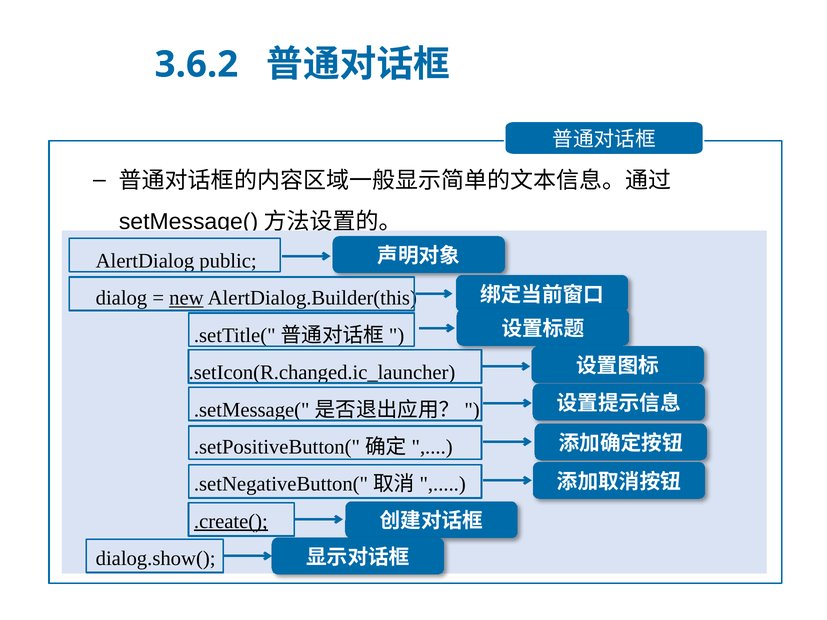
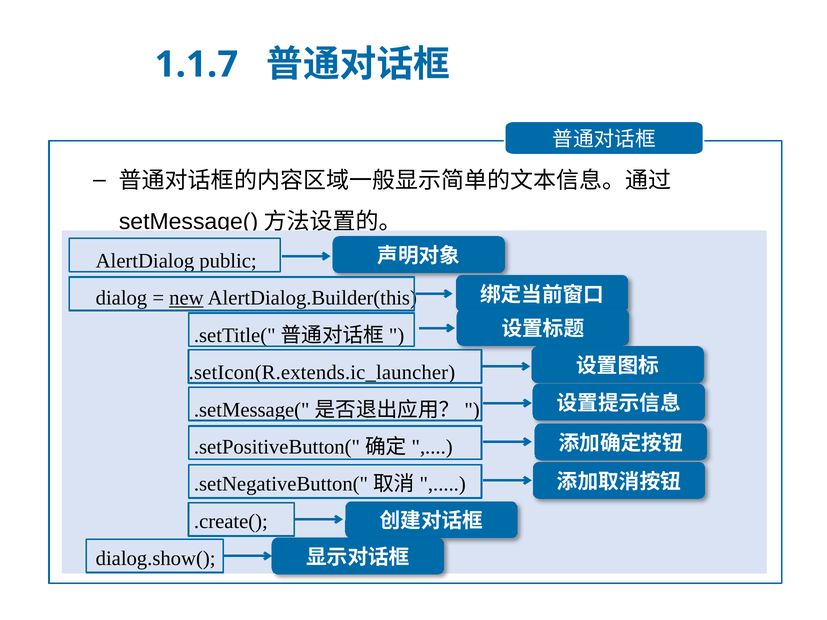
3.6.2: 3.6.2 -> 1.1.7 (196, 65)
.setIcon(R.changed.ic_launcher: .setIcon(R.changed.ic_launcher -> .setIcon(R.extends.ic_launcher (322, 373)
.create( underline: present -> none (231, 522)
